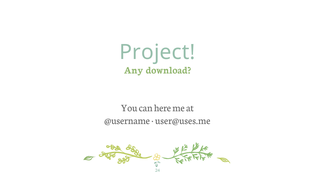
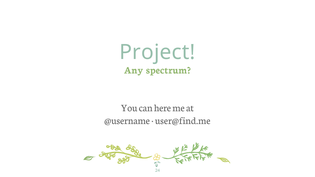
download: download -> spectrum (168, 70)
user@uses.me: user@uses.me -> user@find.me (183, 121)
